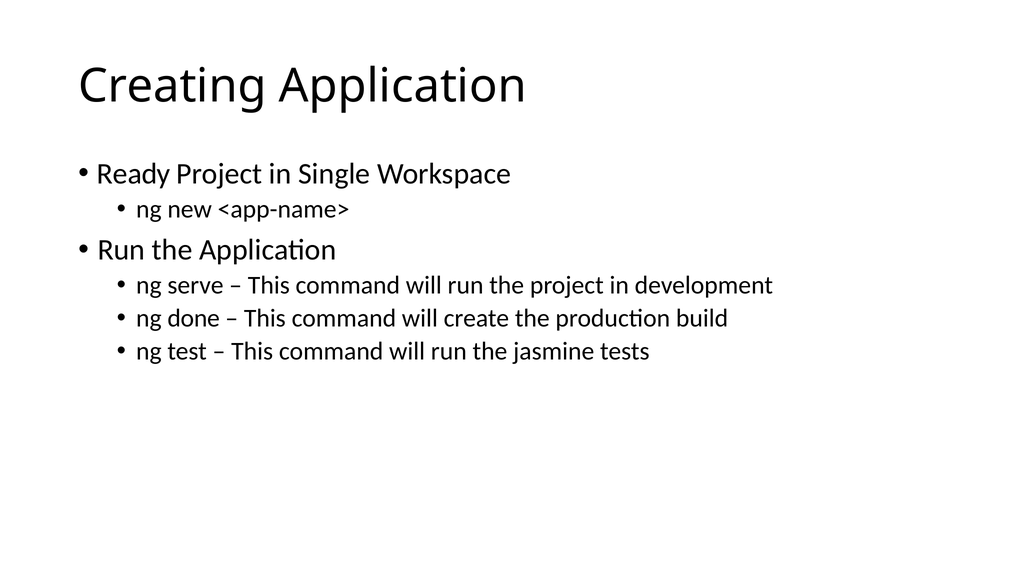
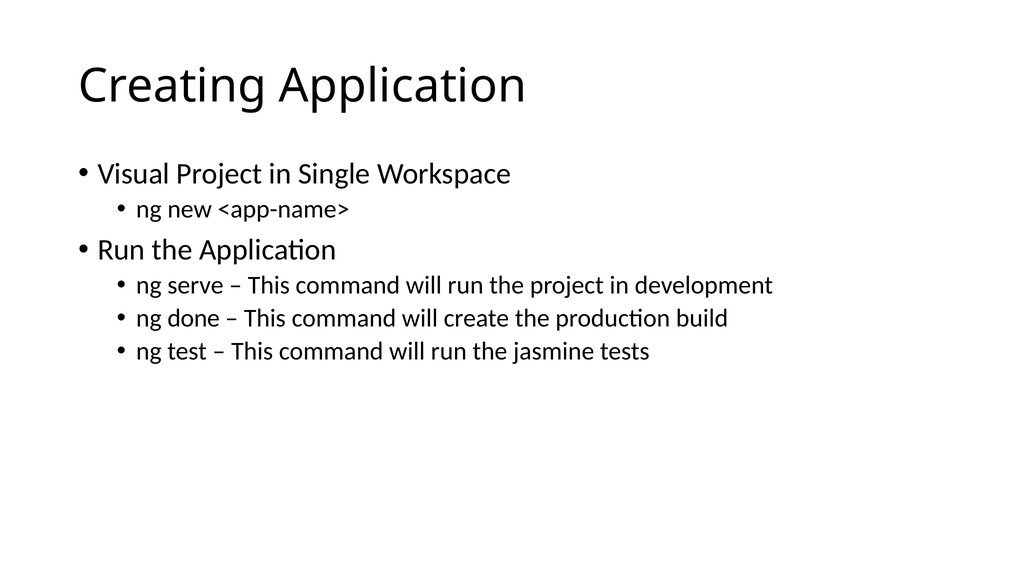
Ready: Ready -> Visual (134, 174)
